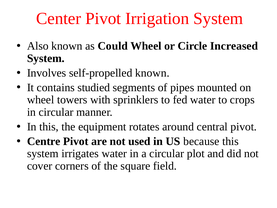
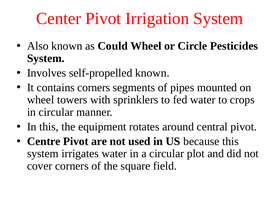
Increased: Increased -> Pesticides (234, 46)
contains studied: studied -> corners (94, 87)
